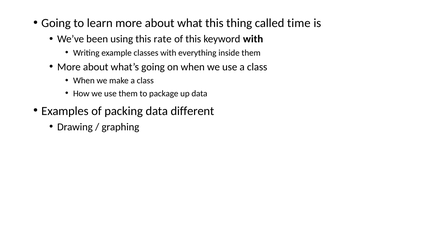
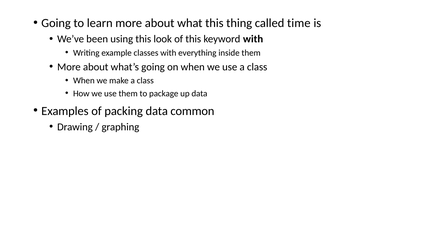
rate: rate -> look (163, 39)
different: different -> common (192, 111)
